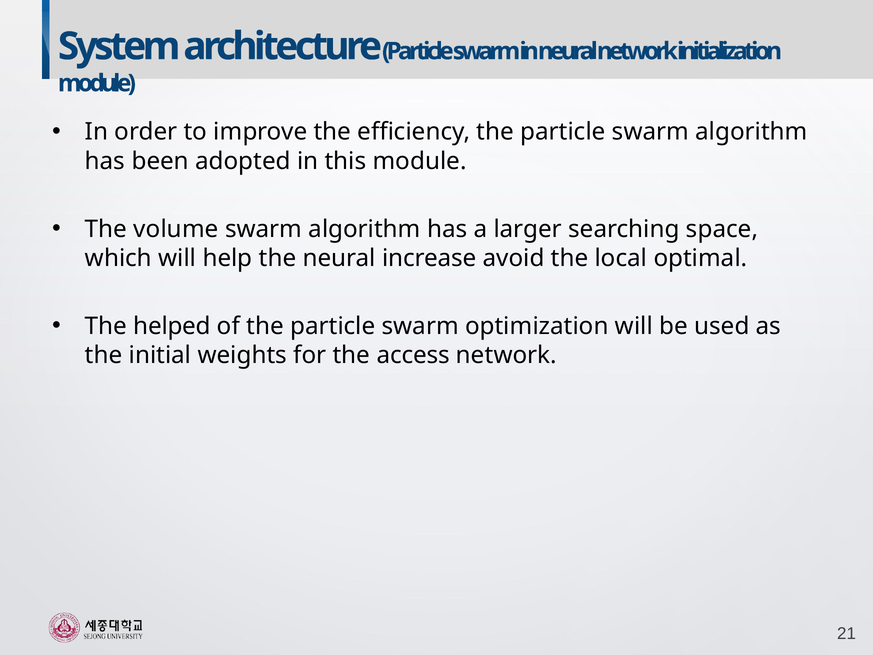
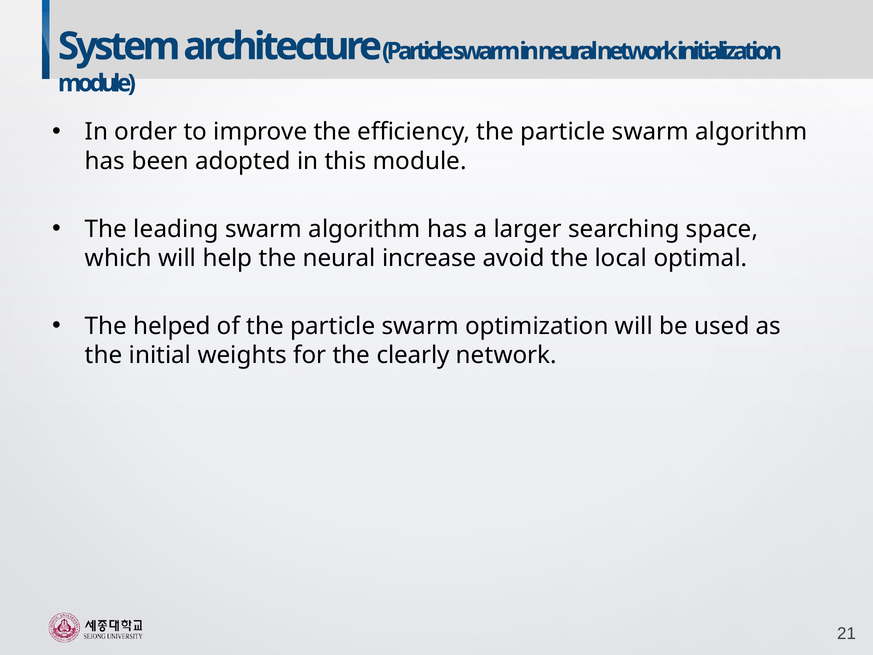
volume: volume -> leading (176, 229)
access: access -> clearly (413, 355)
